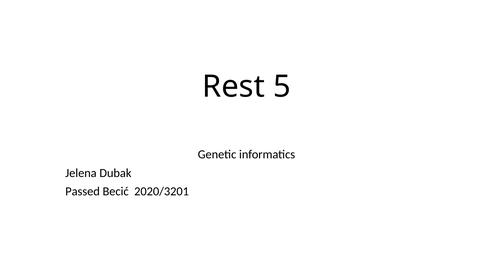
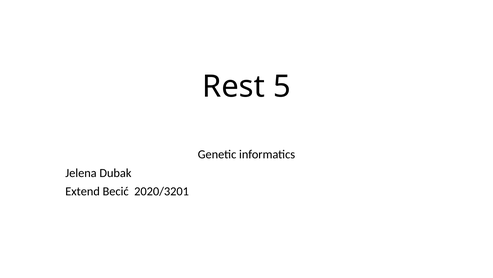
Passed: Passed -> Extend (83, 191)
